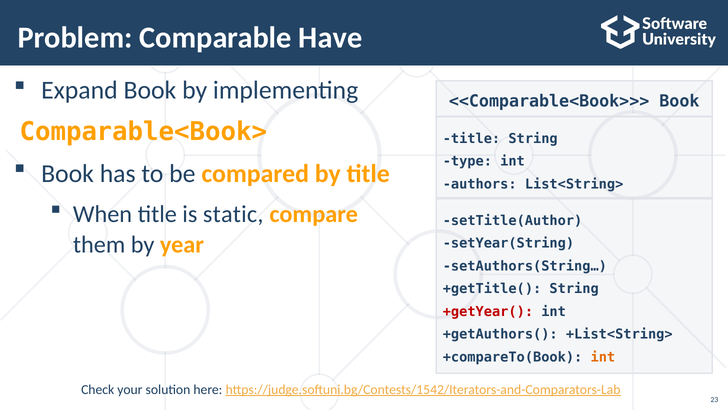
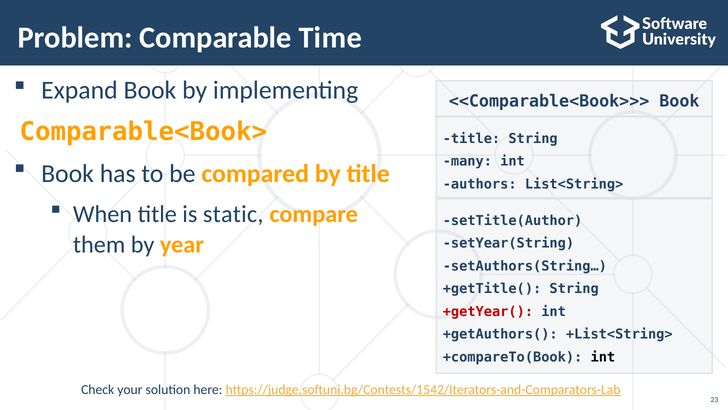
Have: Have -> Time (330, 38)
type: type -> many (467, 161)
int colour: orange -> black (603, 357)
